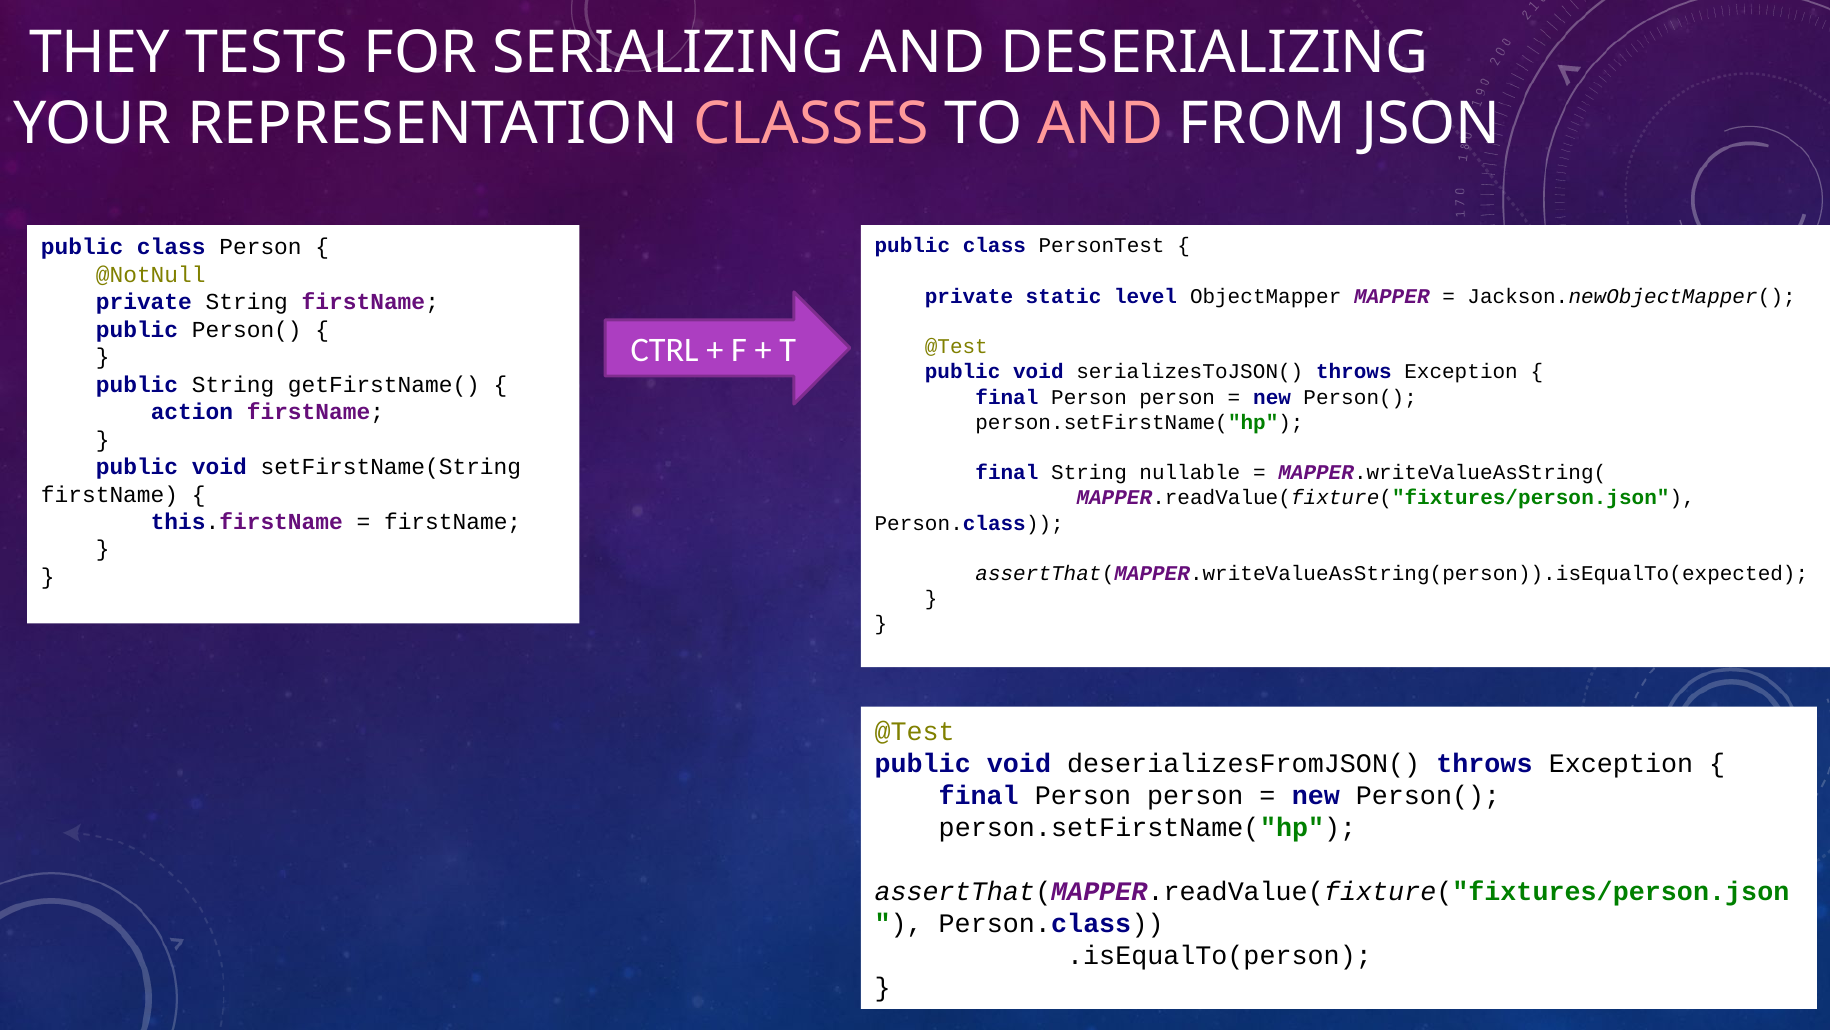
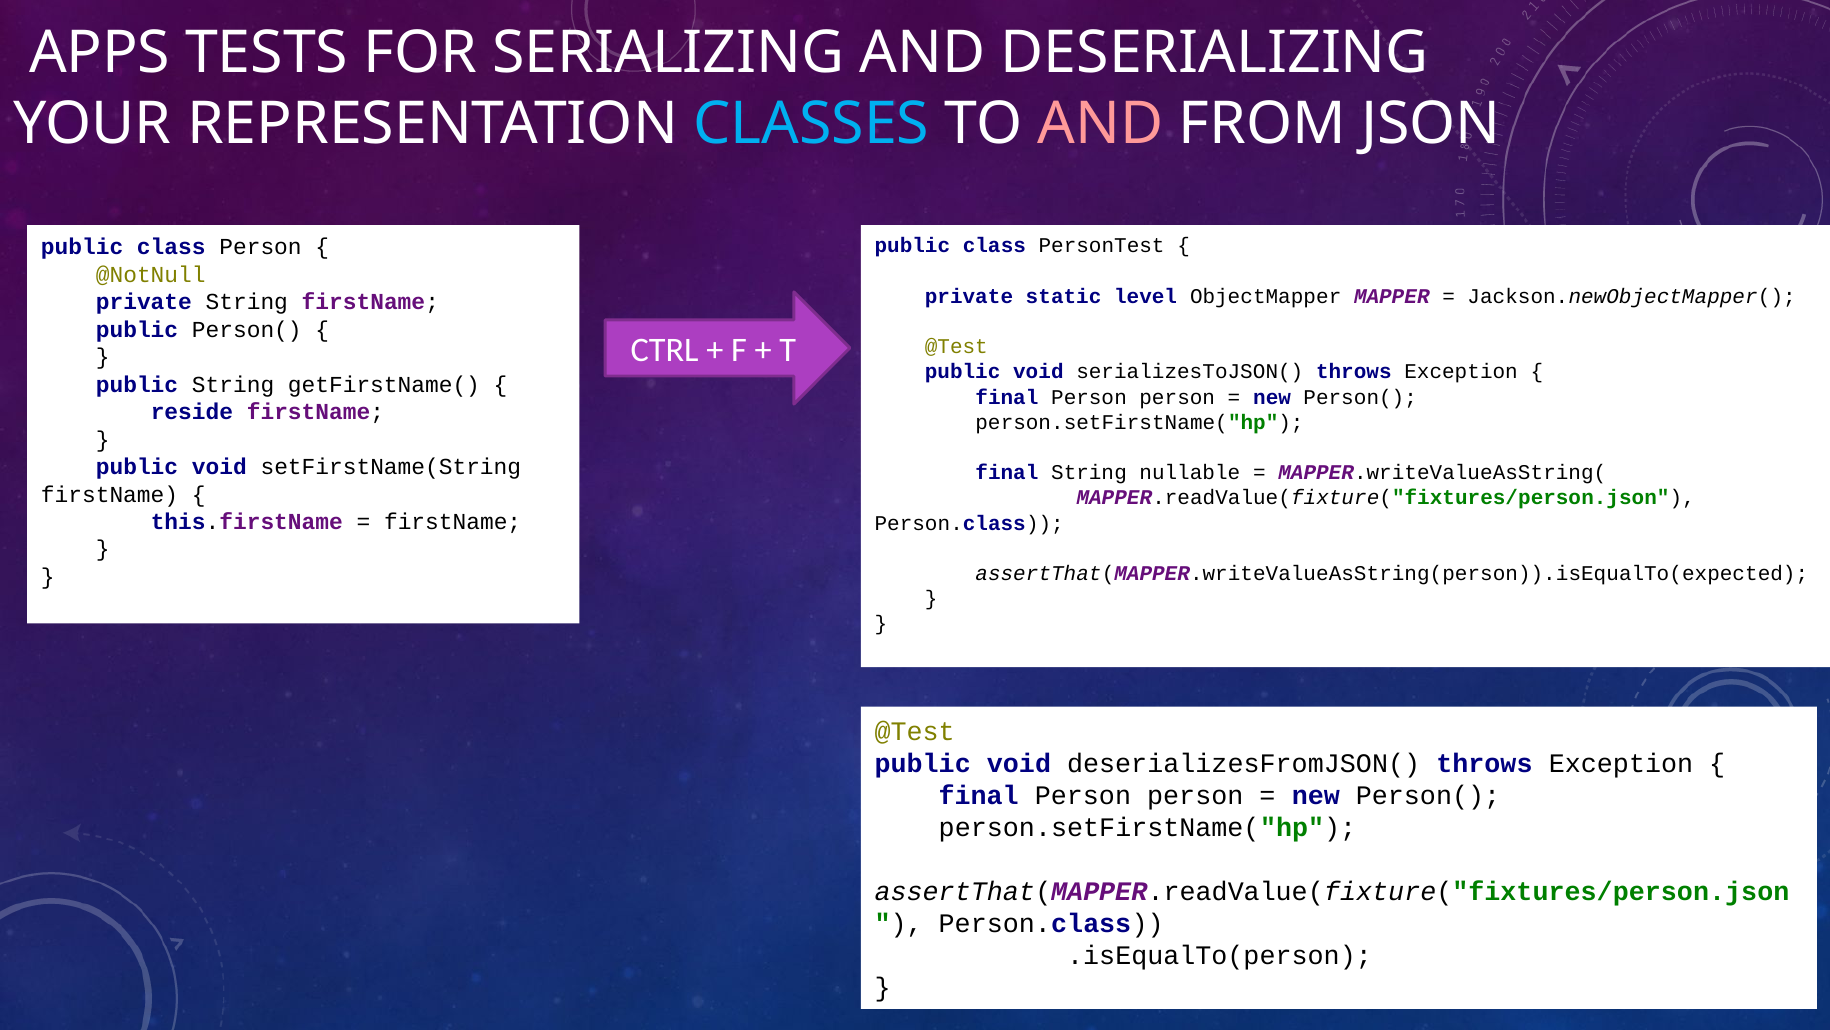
THEY: THEY -> APPS (100, 53)
CLASSES colour: pink -> light blue (811, 124)
action: action -> reside (192, 412)
